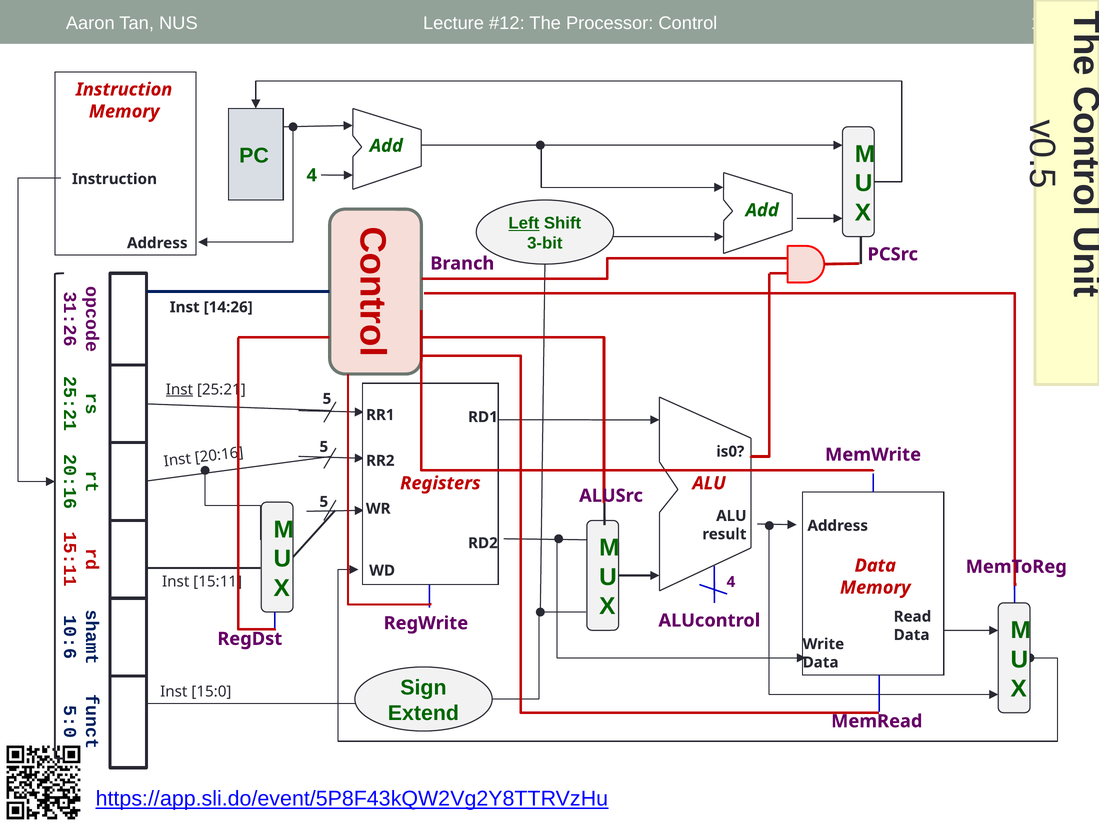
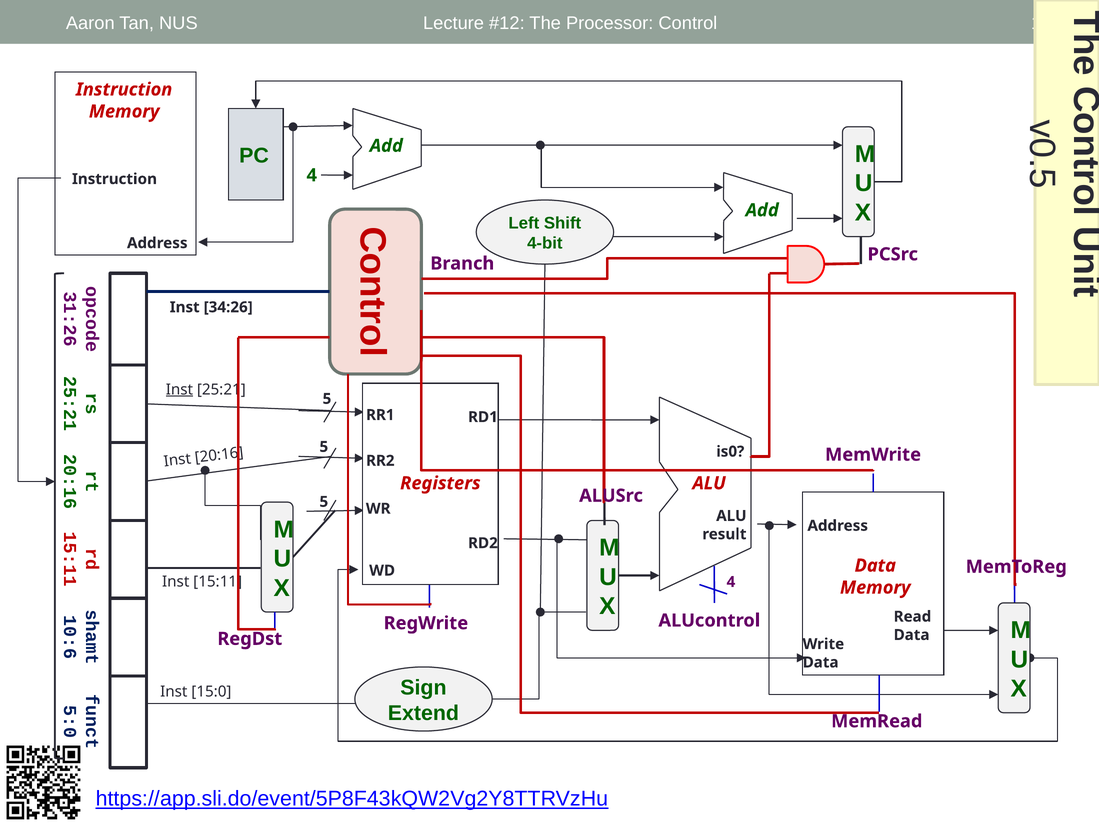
Left underline: present -> none (524, 223)
3-bit: 3-bit -> 4-bit (545, 243)
14:26: 14:26 -> 34:26 (228, 307)
